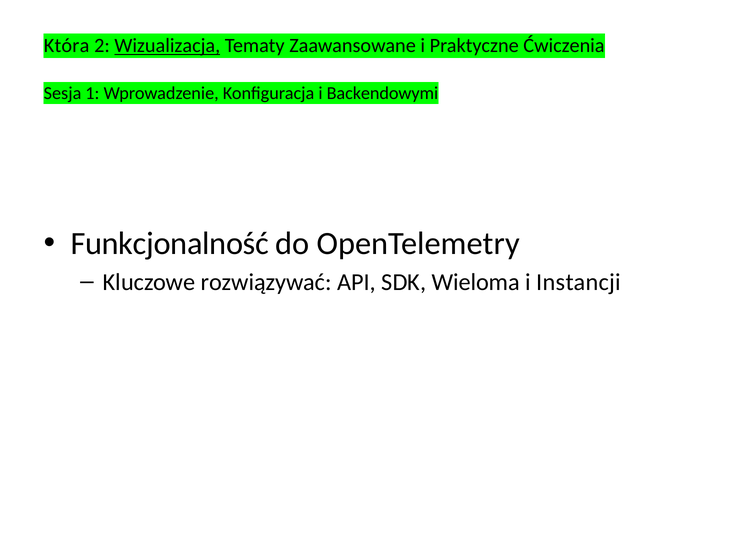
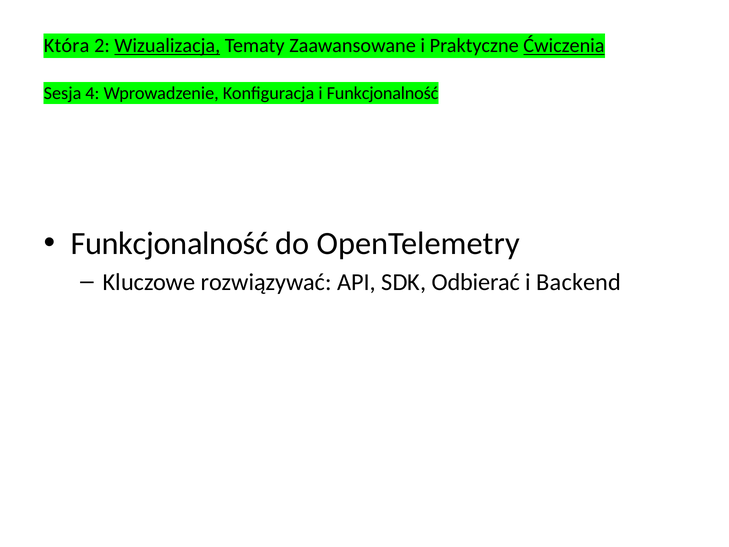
Ćwiczenia underline: none -> present (564, 46)
1: 1 -> 4 (92, 93)
i Backendowymi: Backendowymi -> Funkcjonalność (382, 93)
Wieloma: Wieloma -> Odbierać (476, 282)
Instancji: Instancji -> Backend (579, 282)
